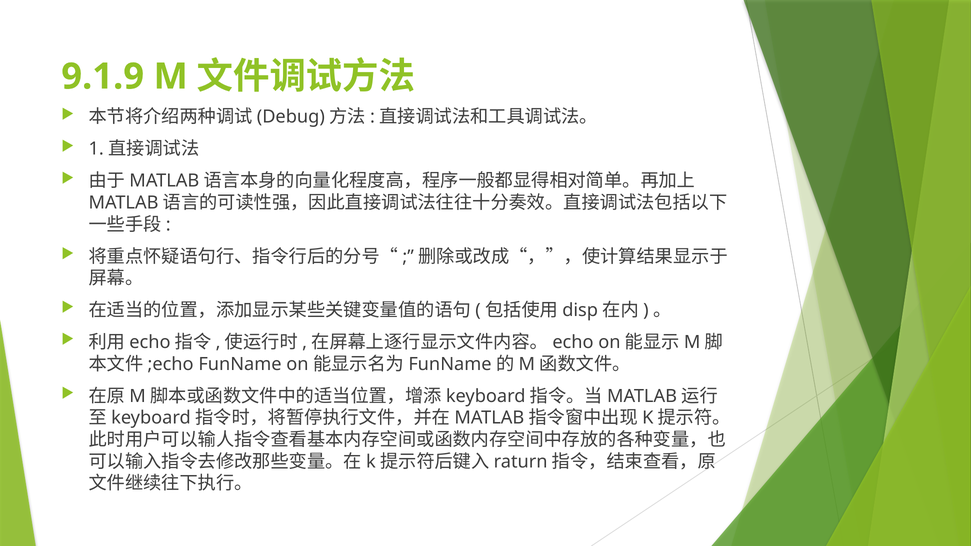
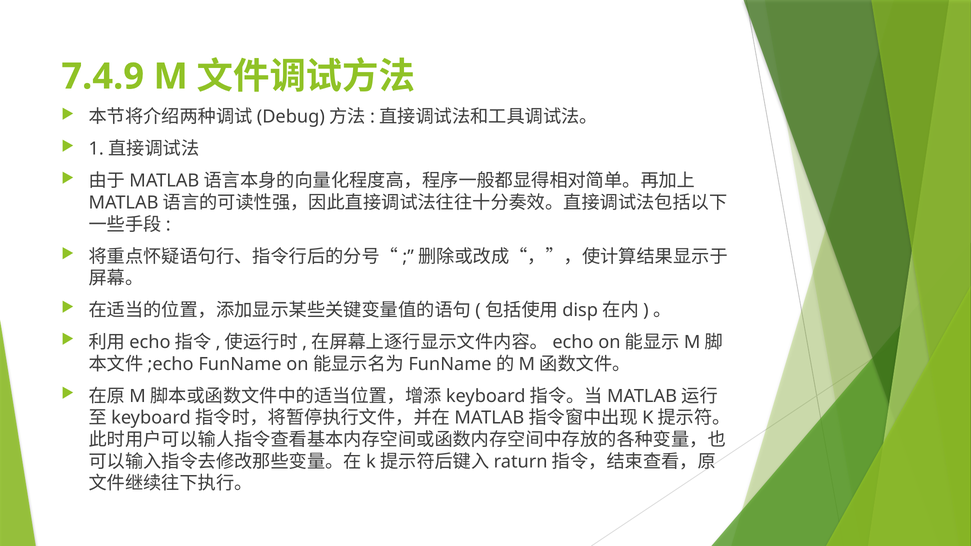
9.1.9: 9.1.9 -> 7.4.9 (103, 77)
